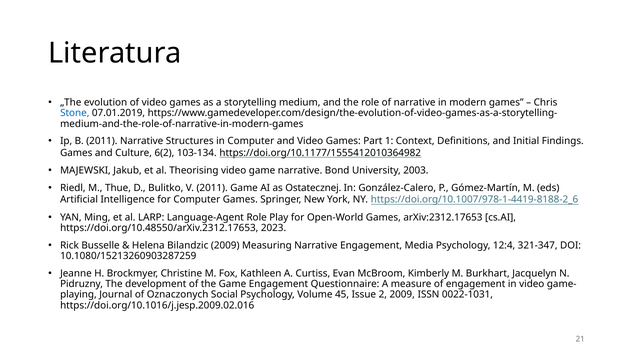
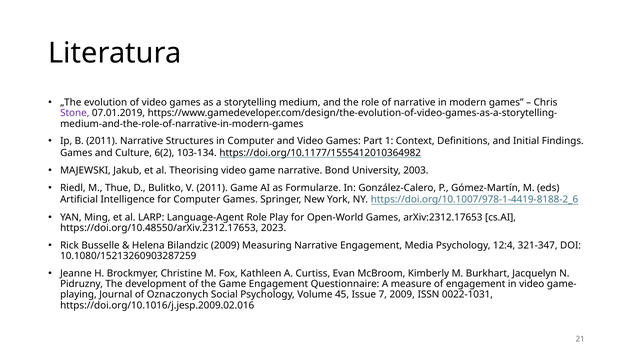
Stone colour: blue -> purple (75, 113)
Ostatecznej: Ostatecznej -> Formularze (313, 188)
2: 2 -> 7 (383, 295)
